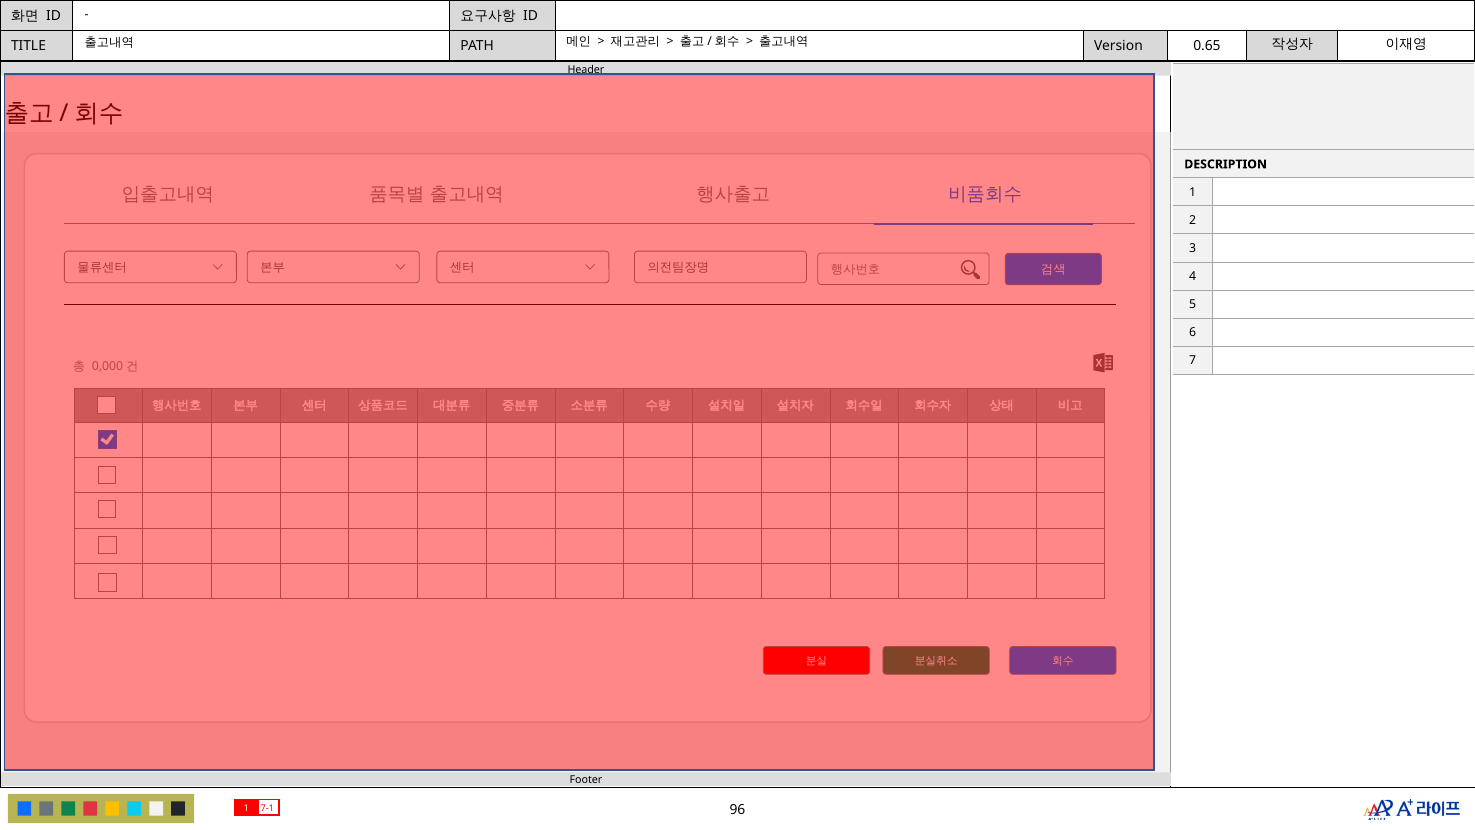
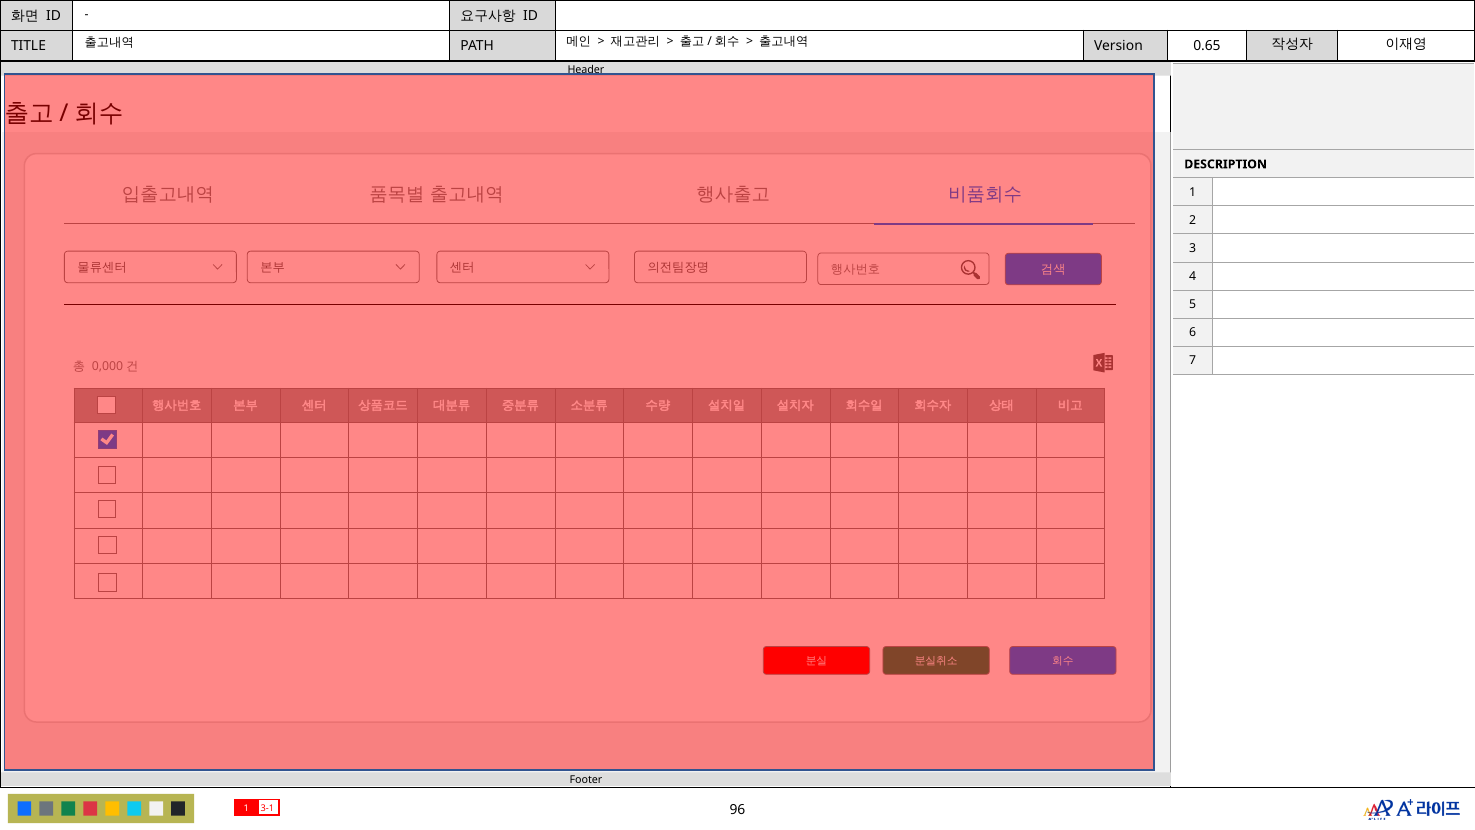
7-1: 7-1 -> 3-1 (267, 808)
